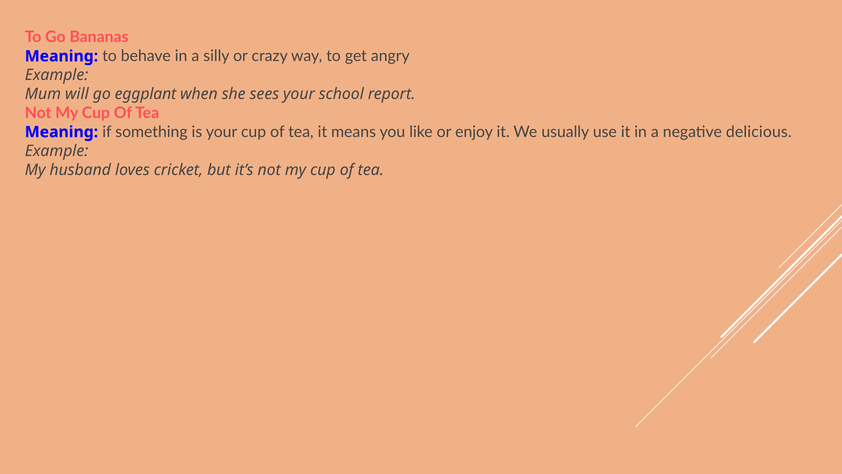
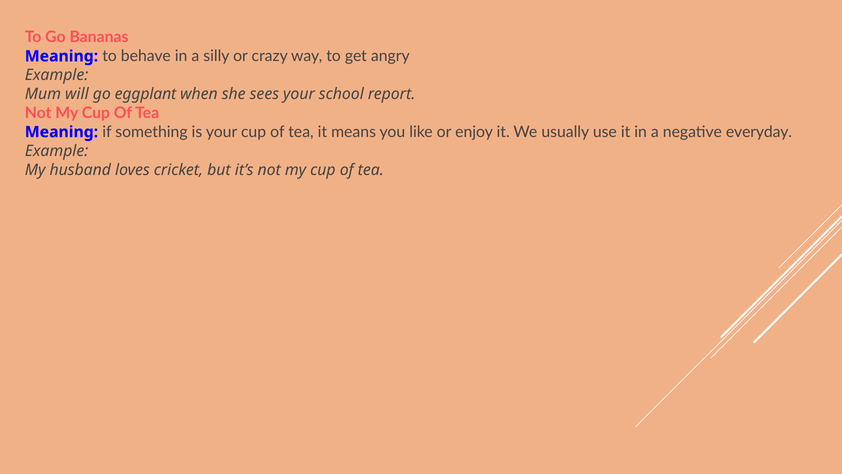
delicious: delicious -> everyday (759, 132)
